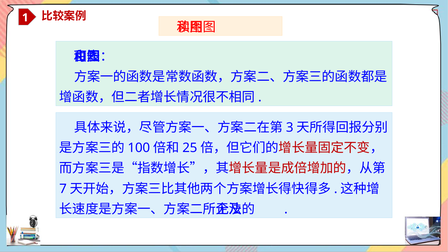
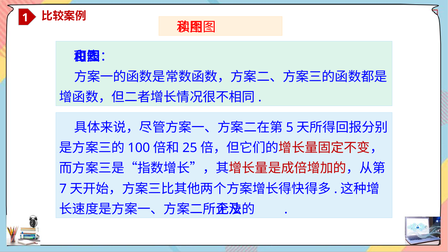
3: 3 -> 5 (290, 128)
